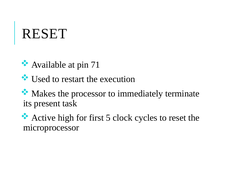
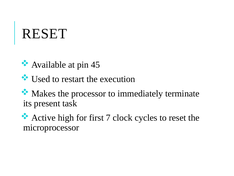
71: 71 -> 45 (95, 65)
5: 5 -> 7 (108, 117)
